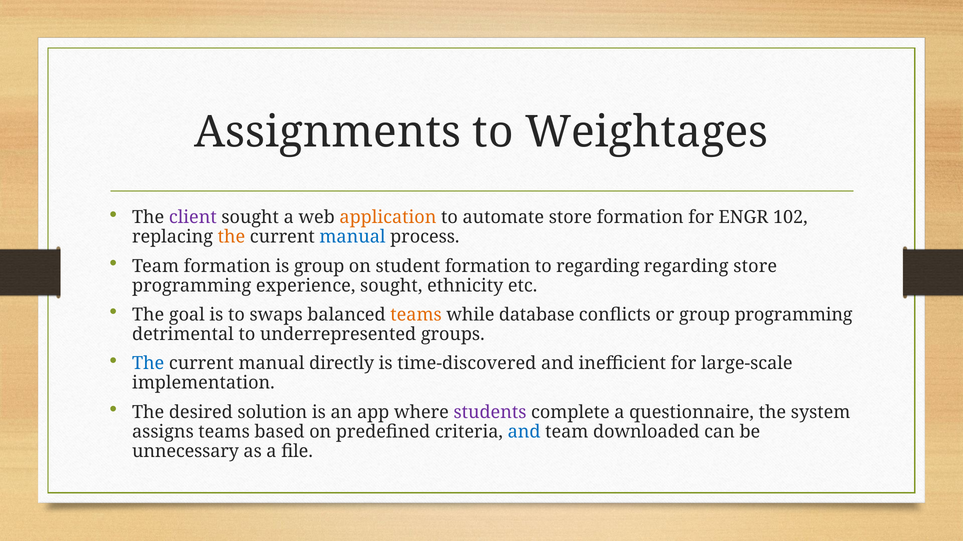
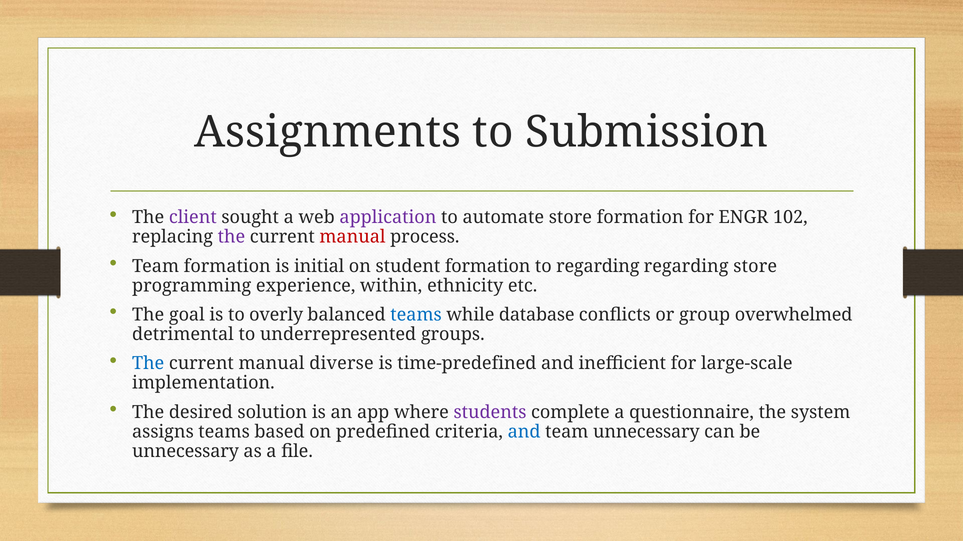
Weightages: Weightages -> Submission (647, 132)
application colour: orange -> purple (388, 218)
the colour: orange -> purple (231, 237)
manual colour: blue -> red (352, 237)
is group: group -> initial (319, 266)
experience sought: sought -> within (391, 286)
swaps: swaps -> overly (276, 315)
teams colour: orange -> blue (416, 315)
group programming: programming -> overwhelmed (794, 315)
directly: directly -> diverse (342, 364)
time-discovered: time-discovered -> time-predefined (467, 364)
team downloaded: downloaded -> unnecessary (646, 432)
